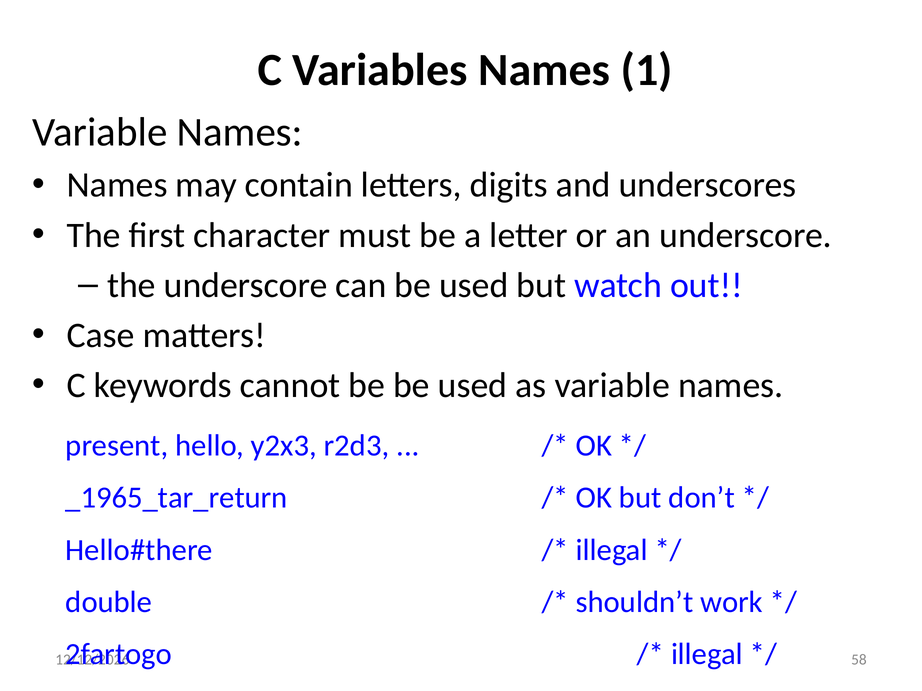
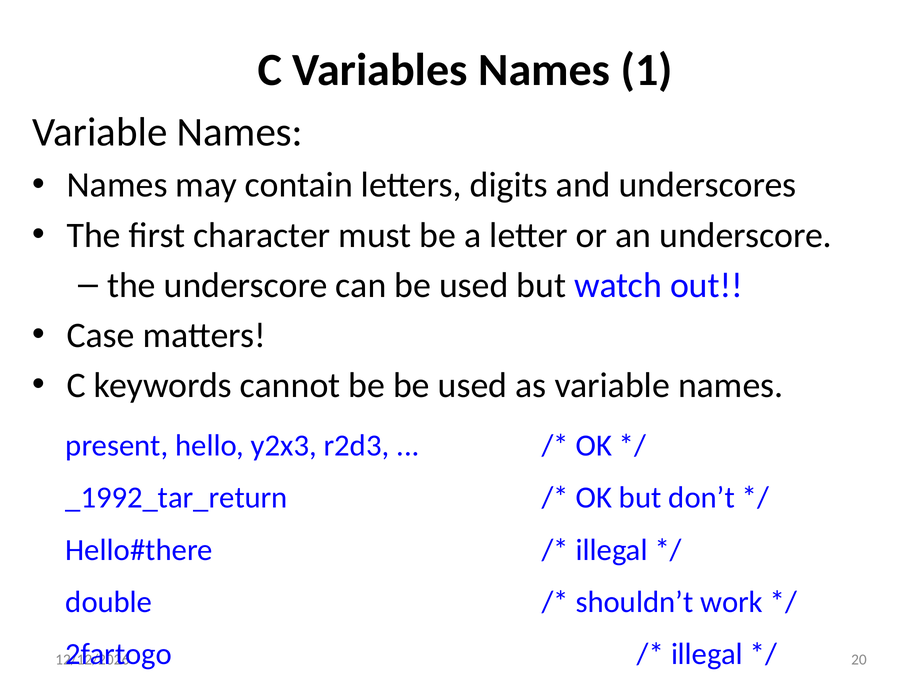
_1965_tar_return: _1965_tar_return -> _1992_tar_return (177, 498)
58: 58 -> 20 (859, 660)
